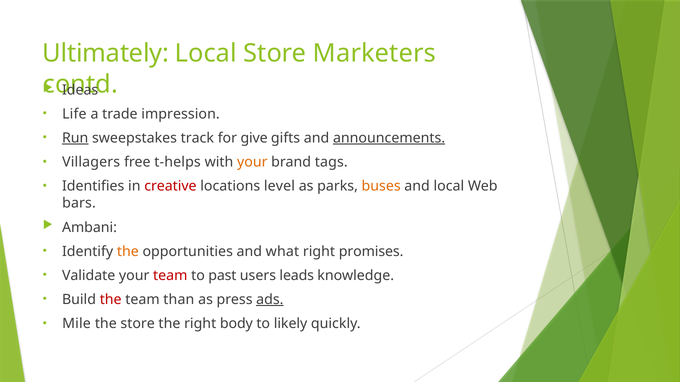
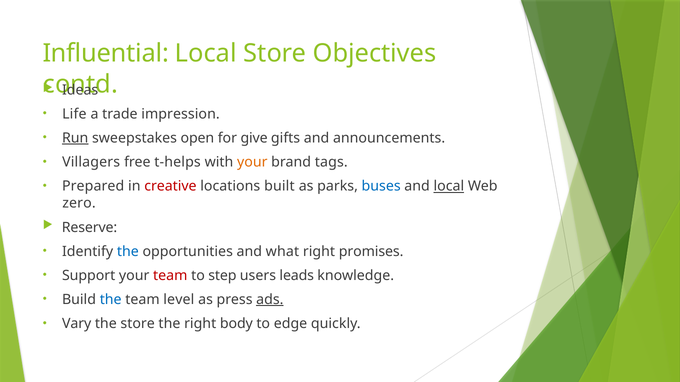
Ultimately: Ultimately -> Influential (106, 54)
Marketers: Marketers -> Objectives (375, 54)
track: track -> open (197, 138)
announcements underline: present -> none (389, 138)
Identifies: Identifies -> Prepared (93, 186)
level: level -> built (279, 186)
buses colour: orange -> blue (381, 186)
local underline: none -> present (449, 186)
bars: bars -> zero (79, 204)
Ambani: Ambani -> Reserve (90, 228)
the colour: orange -> blue (128, 252)
Validate: Validate -> Support (89, 276)
past: past -> step (222, 276)
the colour: red -> blue (111, 300)
than: than -> level (179, 300)
Mile: Mile -> Vary (77, 324)
likely: likely -> edge (291, 324)
